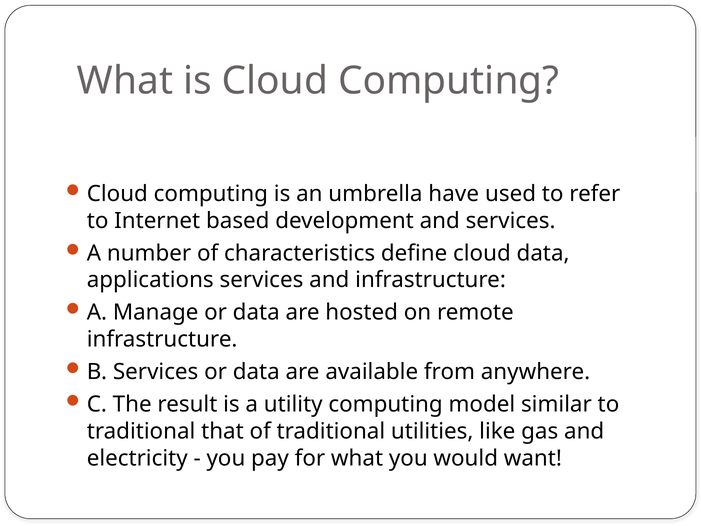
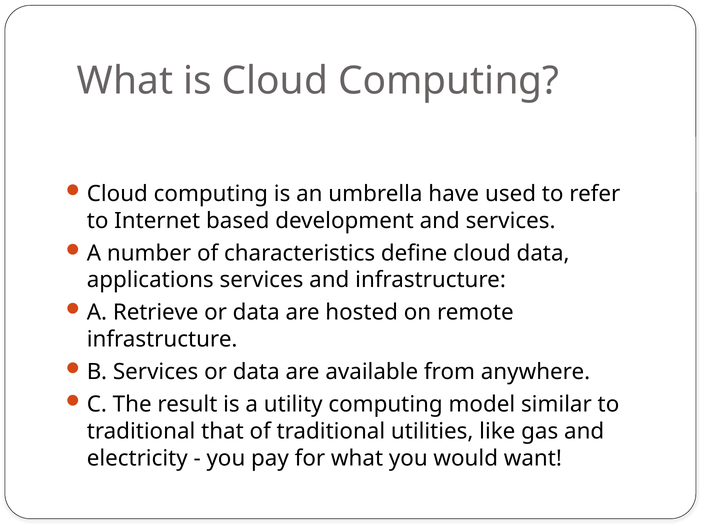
Manage: Manage -> Retrieve (156, 312)
